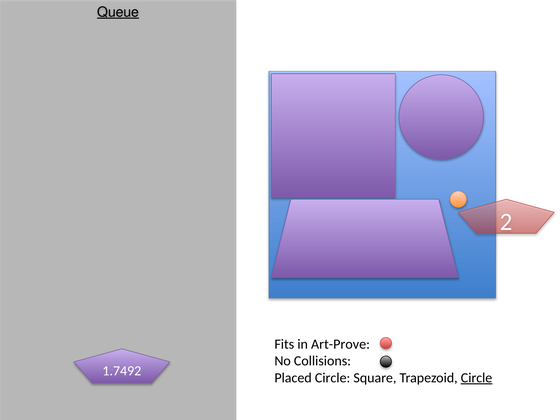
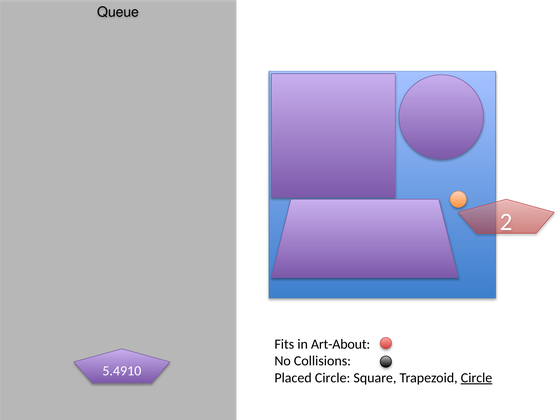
Queue underline: present -> none (118, 12)
Art-Prove: Art-Prove -> Art-About (341, 344)
1.7492: 1.7492 -> 5.4910 (122, 371)
